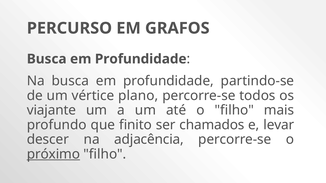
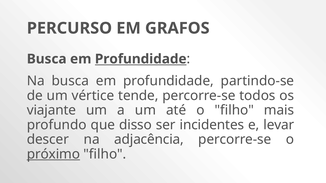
Profundidade underline: none -> present (141, 59)
plano: plano -> tende (138, 96)
finito: finito -> disso (136, 125)
chamados: chamados -> incidentes (212, 125)
